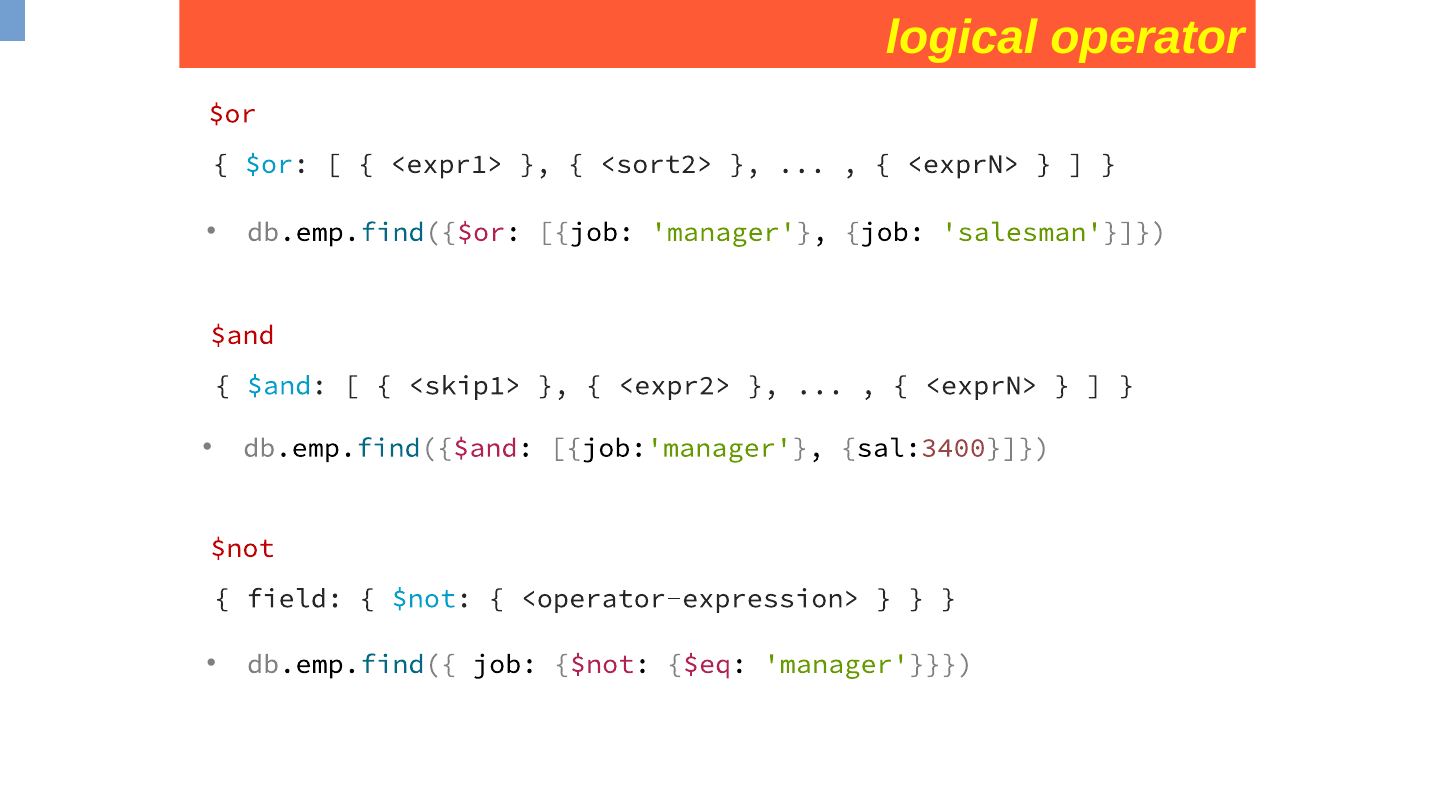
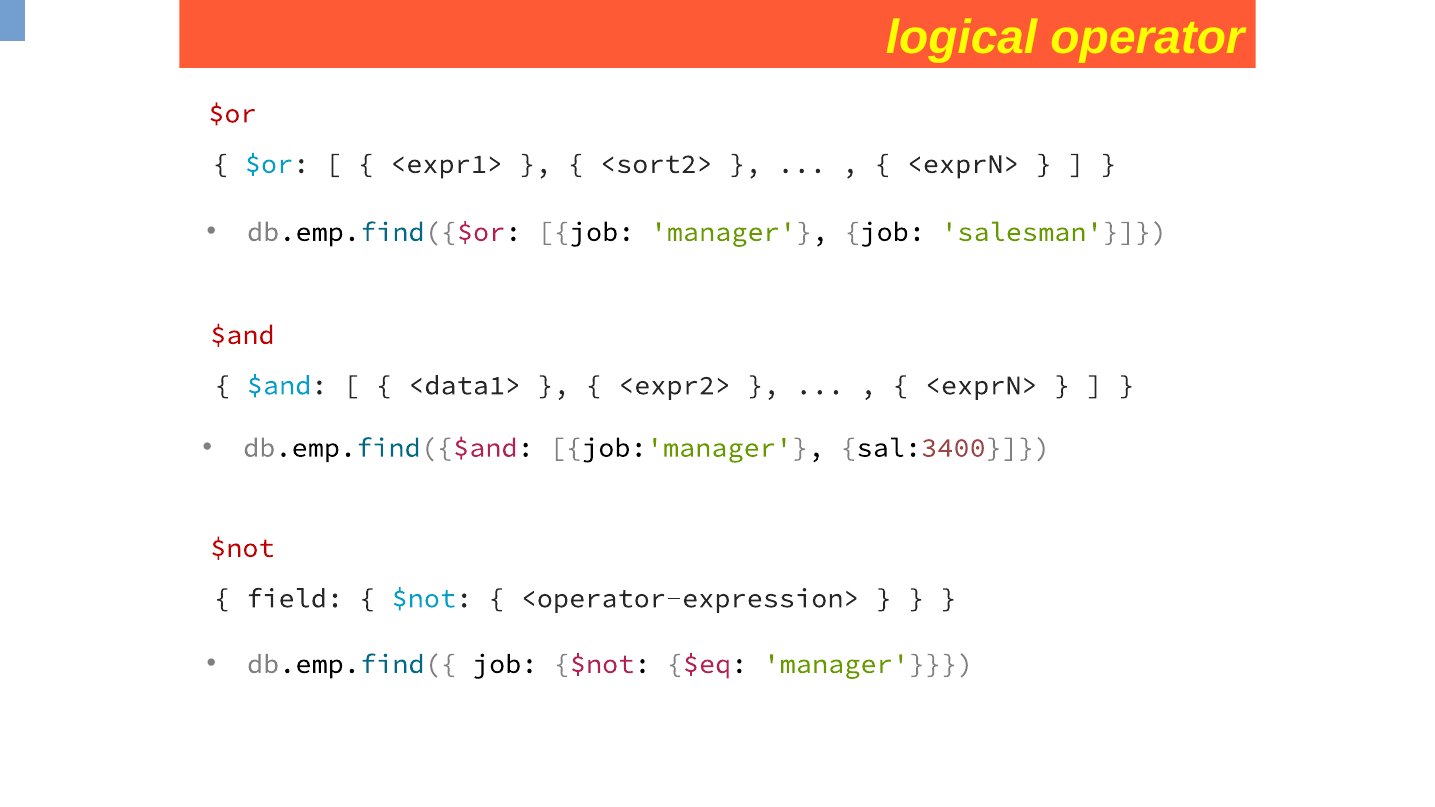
<skip1>: <skip1> -> <data1> (465, 386)
